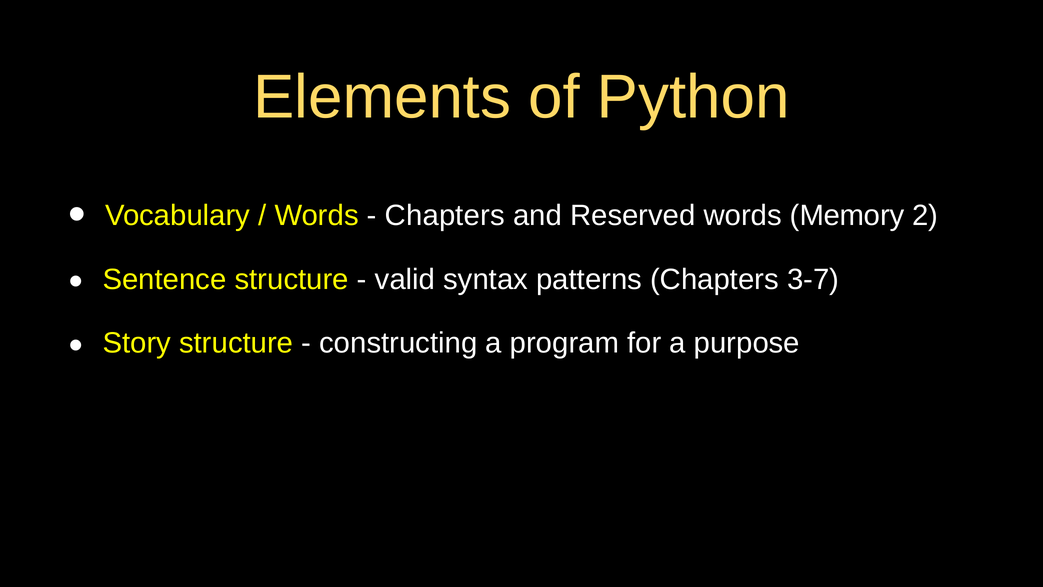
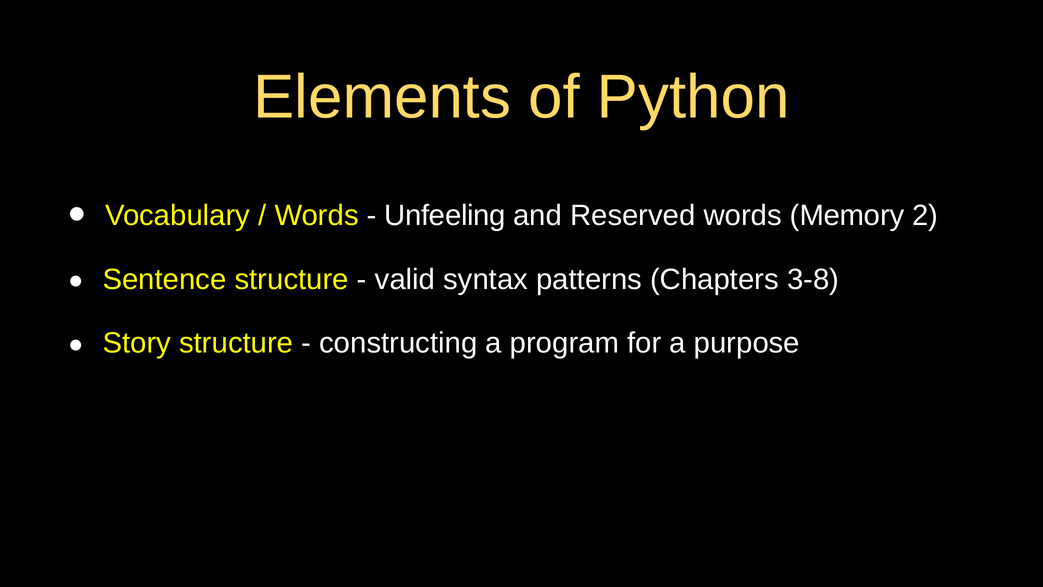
Chapters: Chapters -> Unfeeling (445, 216)
3-7: 3-7 -> 3-8 (813, 279)
